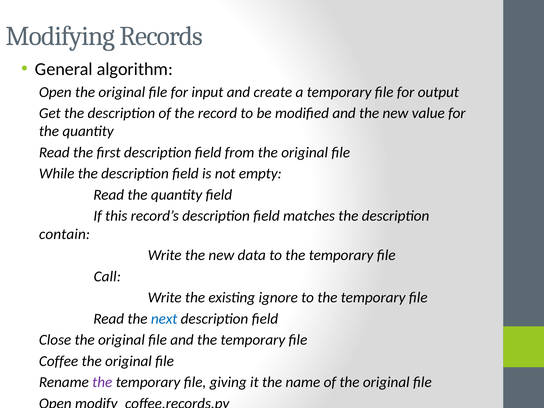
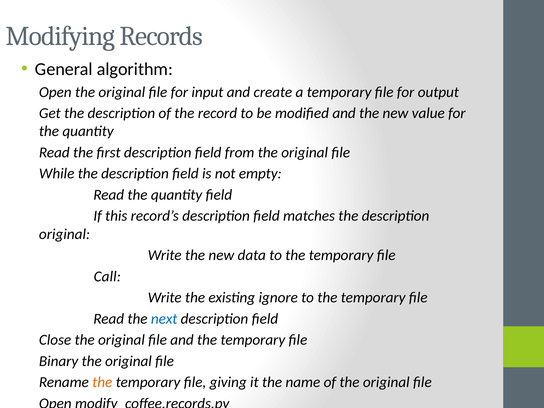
contain: contain -> original (65, 234)
Coffee: Coffee -> Binary (59, 361)
the colour: purple -> orange (102, 382)
